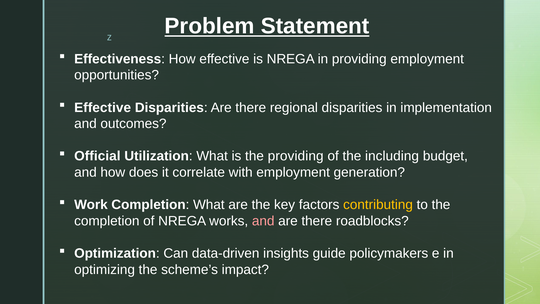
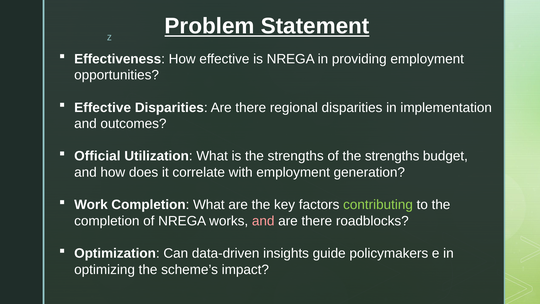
is the providing: providing -> strengths (296, 156)
of the including: including -> strengths (392, 156)
contributing colour: yellow -> light green (378, 205)
